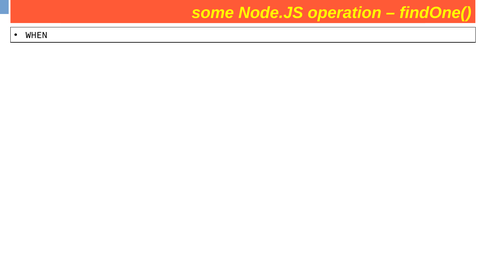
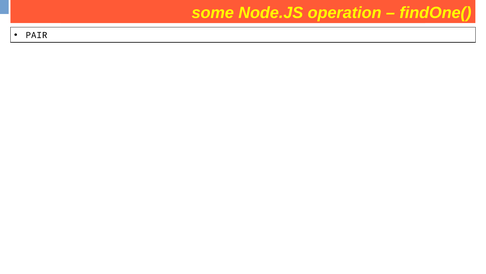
WHEN: WHEN -> PAIR (36, 35)
